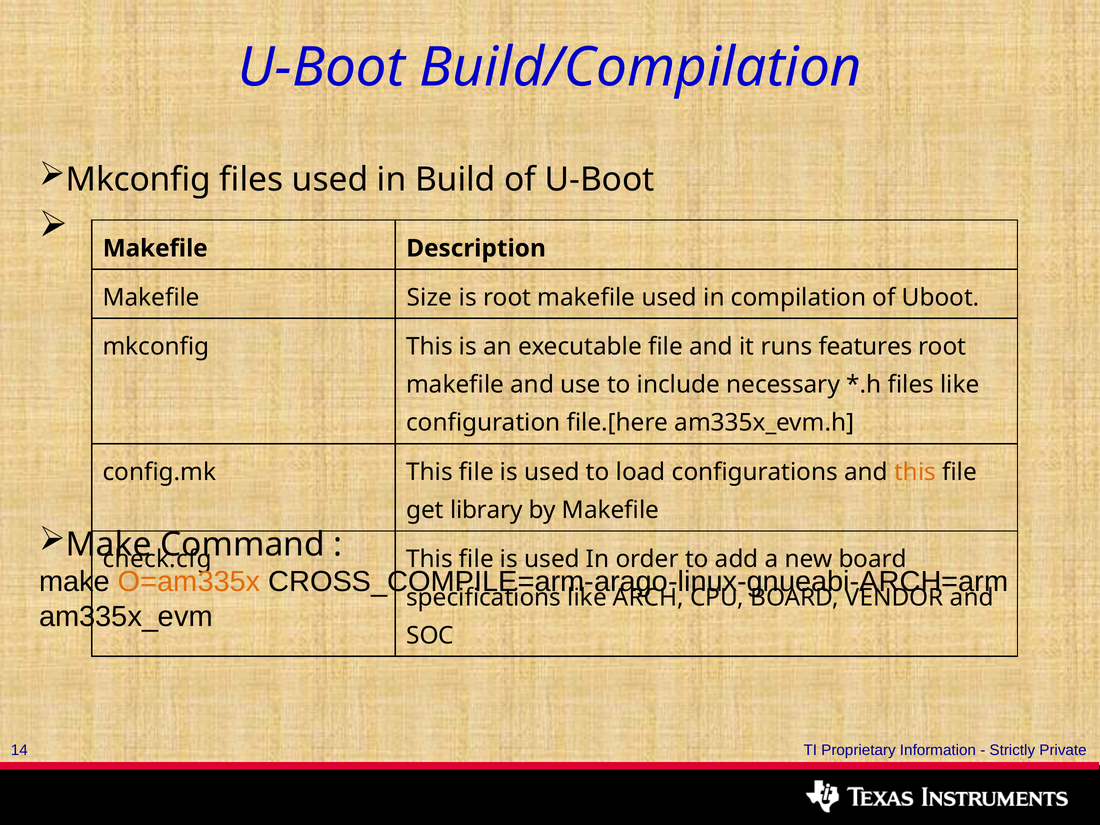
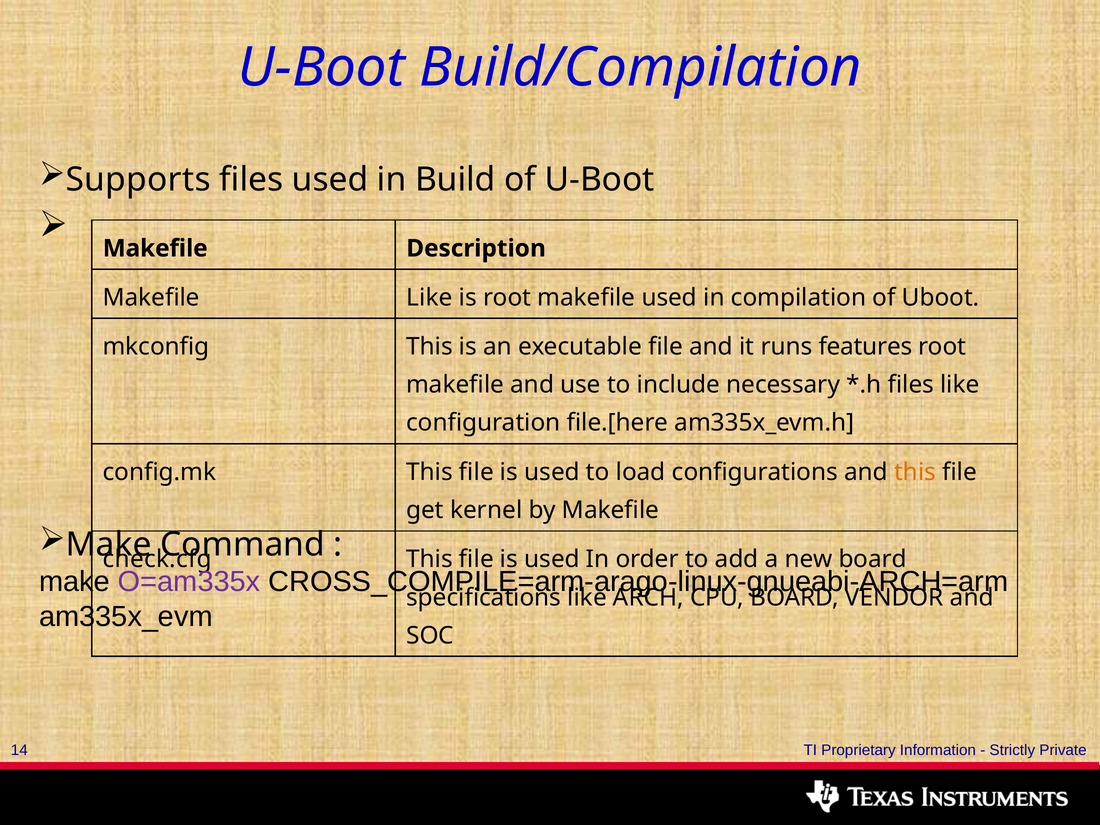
Mkconfig: Mkconfig -> Supports (138, 179)
Makefile Size: Size -> Like (429, 298)
library: library -> kernel (486, 510)
O=am335x colour: orange -> purple (189, 582)
